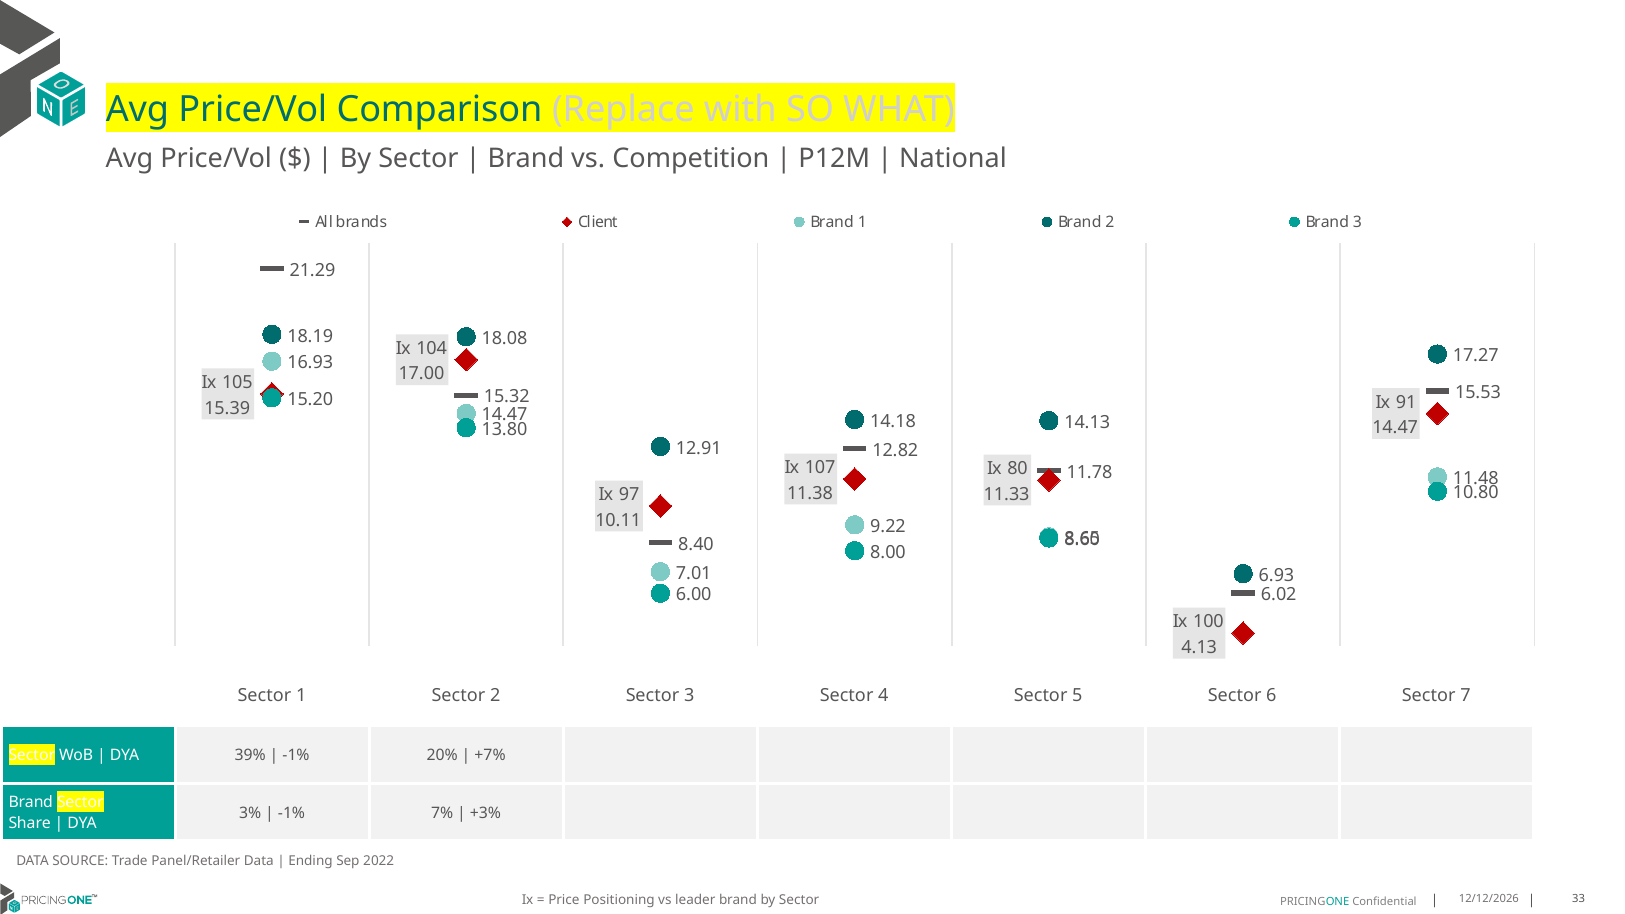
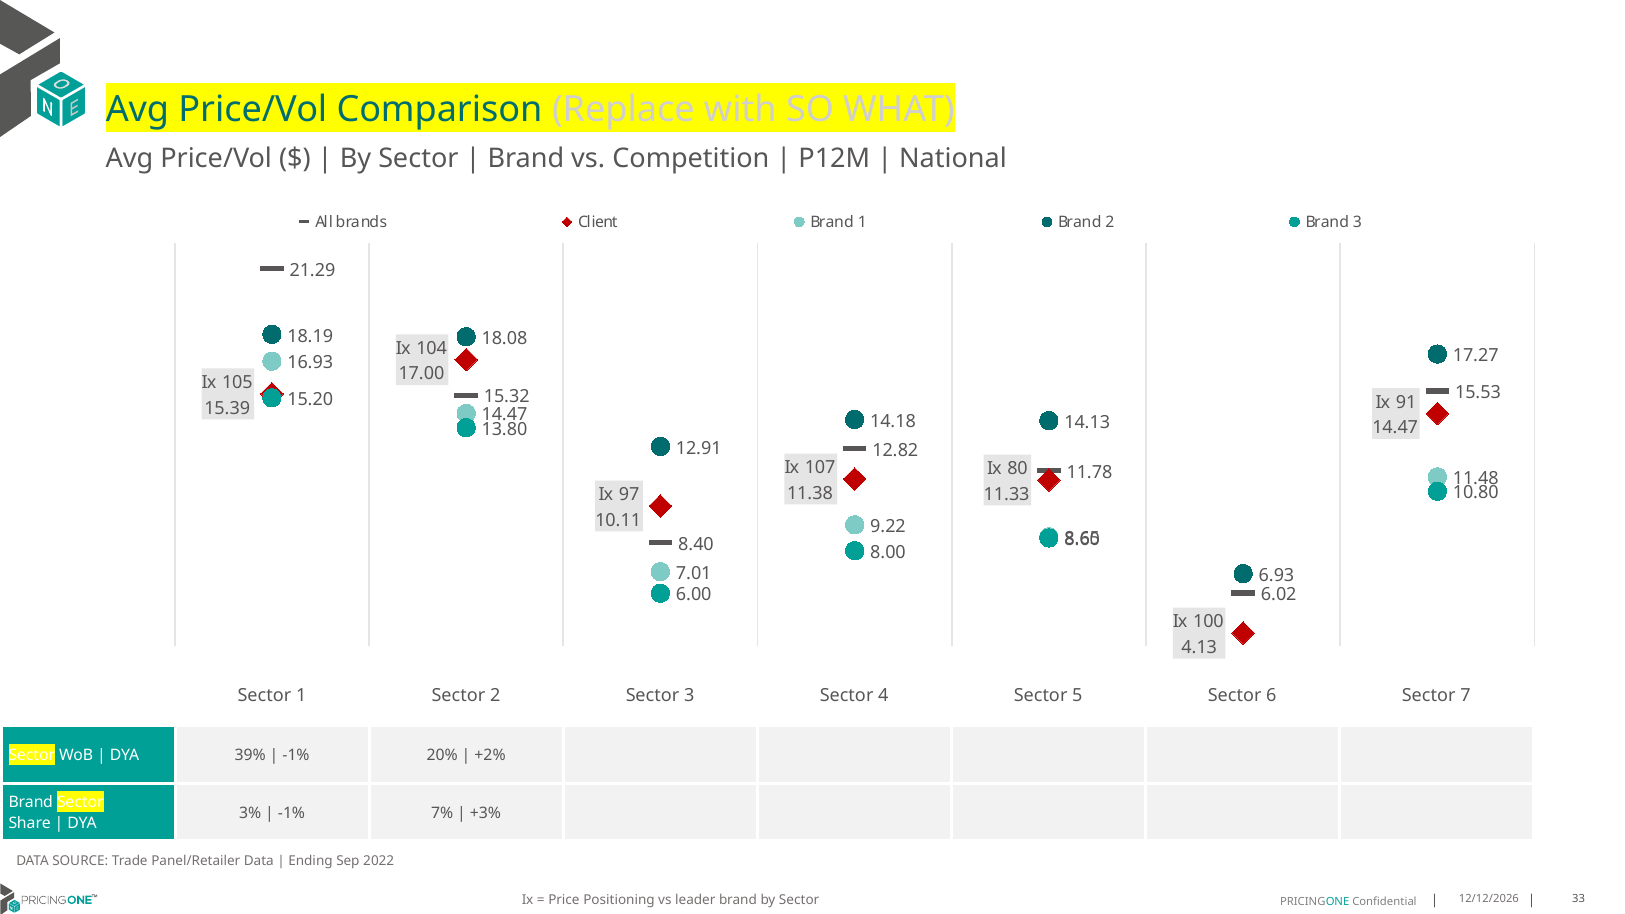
+7%: +7% -> +2% (490, 755)
